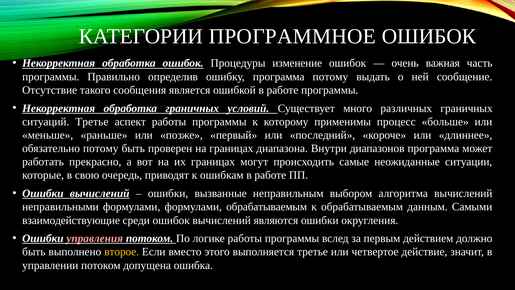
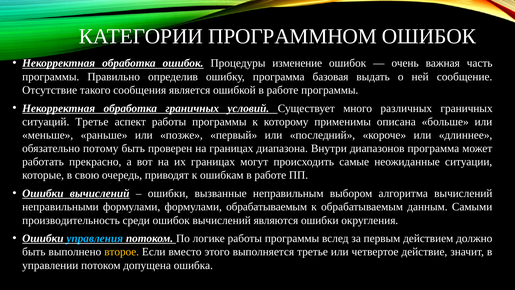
ПРОГРАММНОЕ: ПРОГРАММНОЕ -> ПРОГРАММНОМ (293, 36)
программа потому: потому -> базовая (331, 77)
процесс: процесс -> описана (396, 122)
взаимодействующие: взаимодействующие -> производительность (71, 220)
управления colour: pink -> light blue (95, 238)
